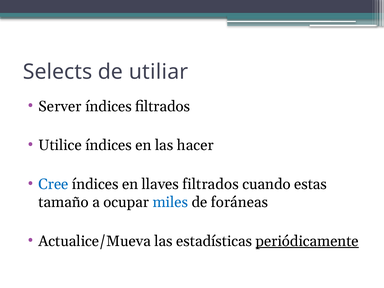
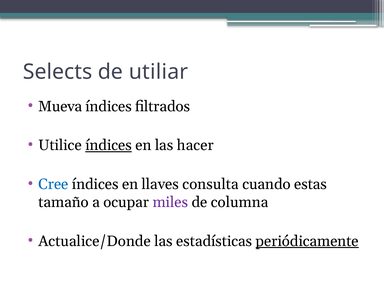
Server: Server -> Mueva (60, 106)
índices underline: none -> present (109, 145)
llaves filtrados: filtrados -> consulta (211, 184)
miles colour: blue -> purple (170, 202)
foráneas: foráneas -> columna (240, 202)
Actualice/Mueva: Actualice/Mueva -> Actualice/Donde (95, 241)
